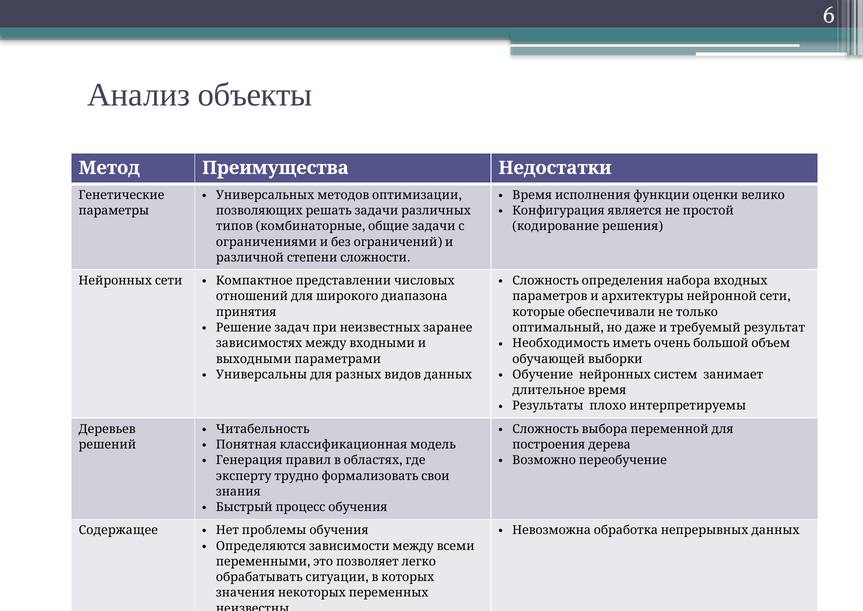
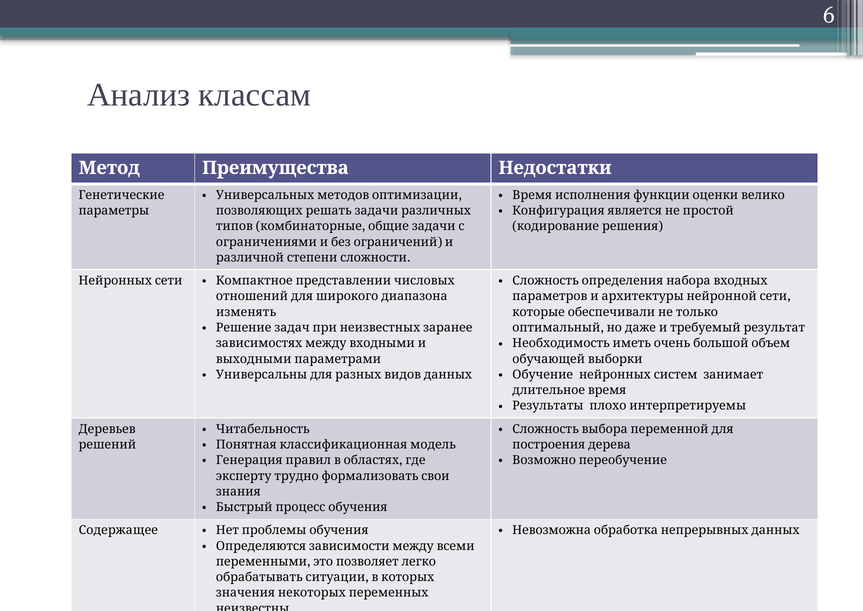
объекты: объекты -> классам (255, 95)
принятия: принятия -> изменять (246, 312)
